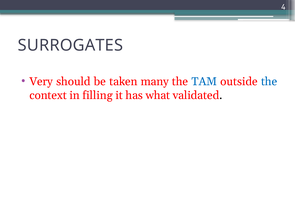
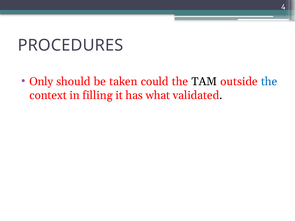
SURROGATES: SURROGATES -> PROCEDURES (70, 45)
Very: Very -> Only (41, 82)
many: many -> could (155, 82)
TAM colour: blue -> black (204, 82)
